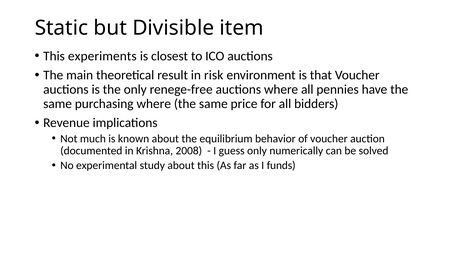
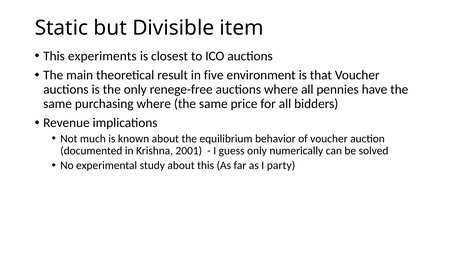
risk: risk -> five (214, 75)
2008: 2008 -> 2001 (189, 151)
funds: funds -> party (281, 166)
